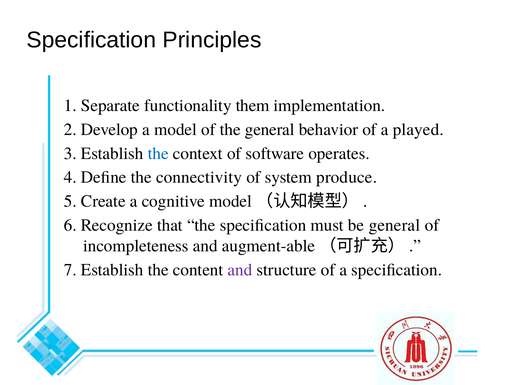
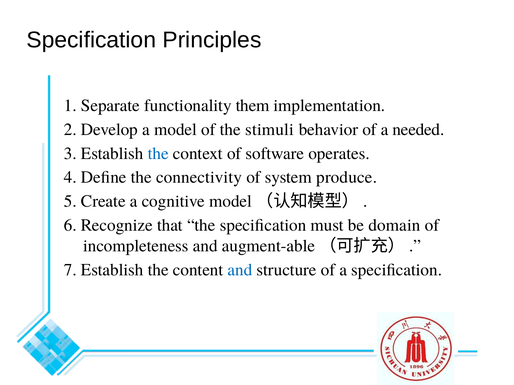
the general: general -> stimuli (270, 130)
played: played -> needed (418, 130)
be general: general -> domain (394, 226)
and colour: purple -> blue (240, 270)
